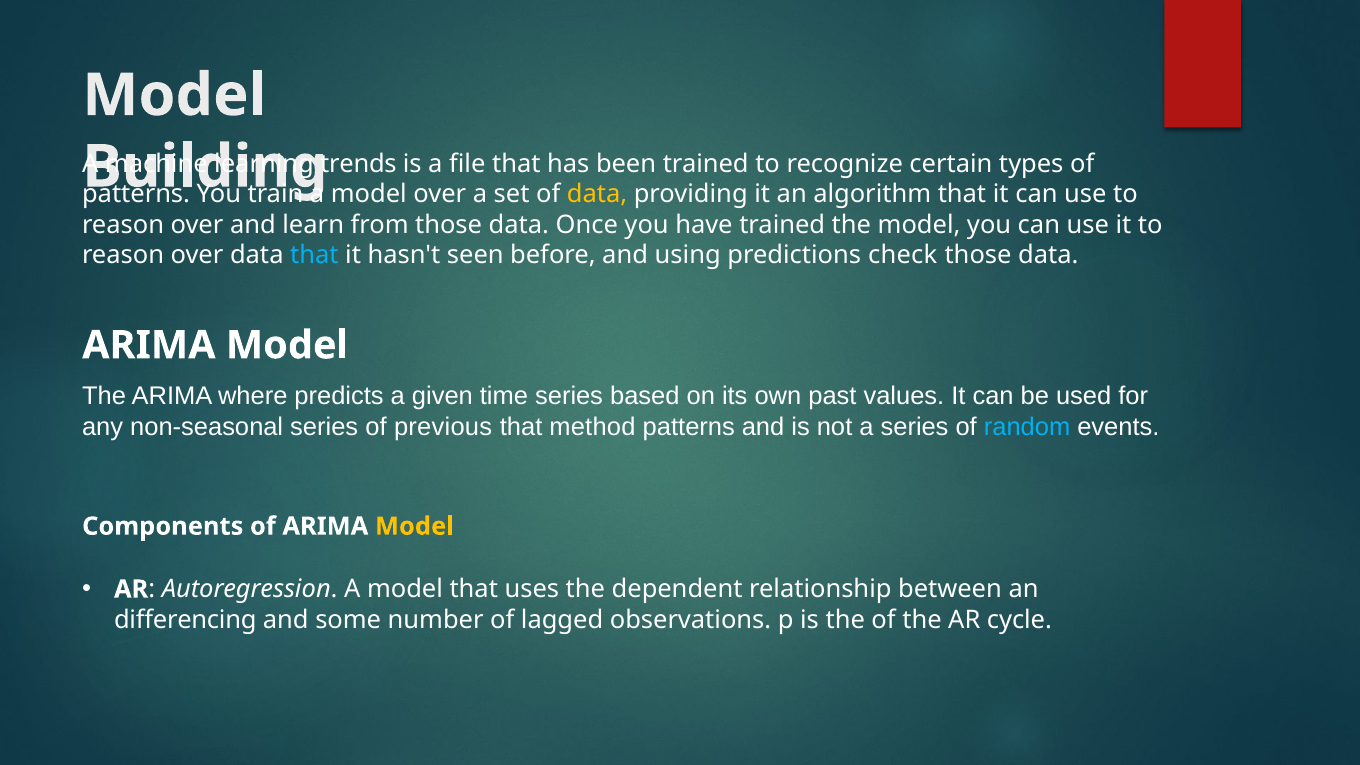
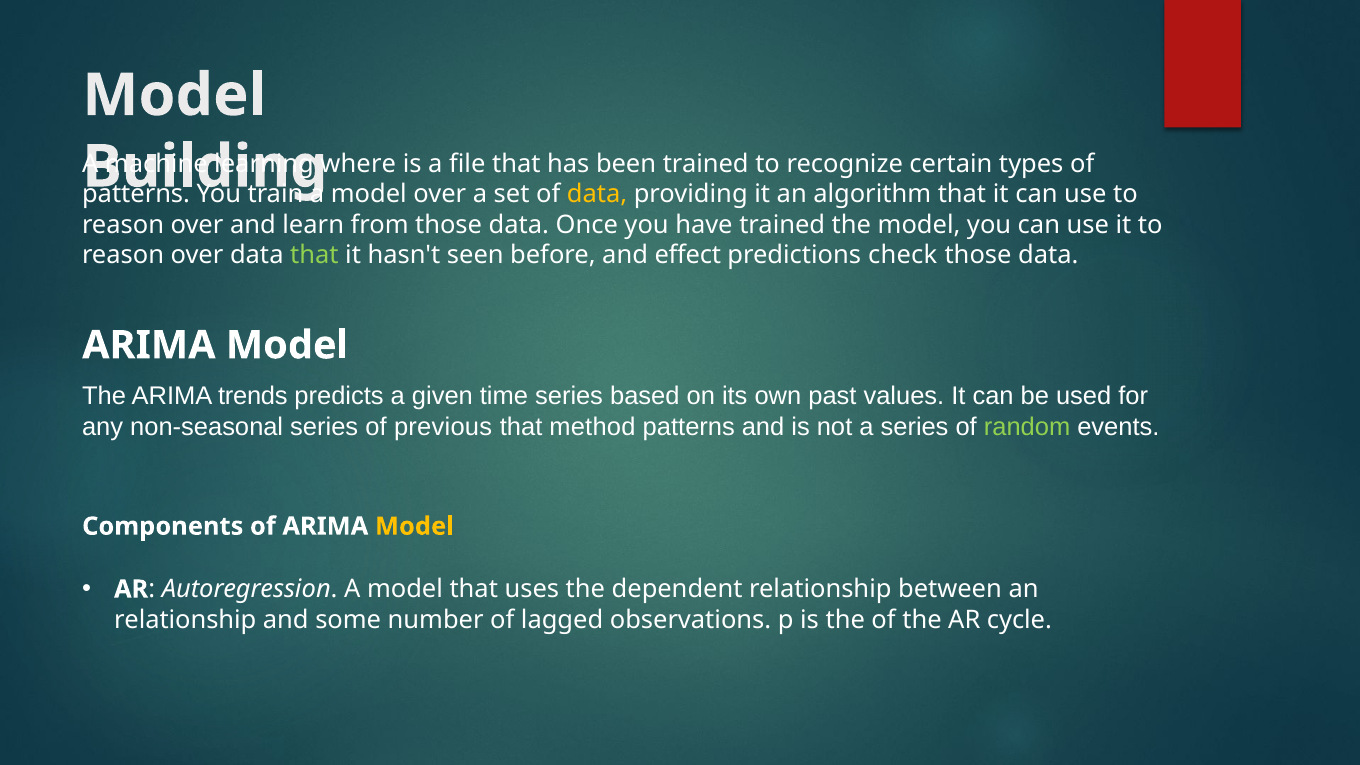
trends: trends -> where (358, 164)
that colour: light blue -> light green (314, 255)
using: using -> effect (688, 255)
where: where -> trends (253, 396)
random colour: light blue -> light green (1027, 427)
differencing: differencing -> relationship (185, 620)
